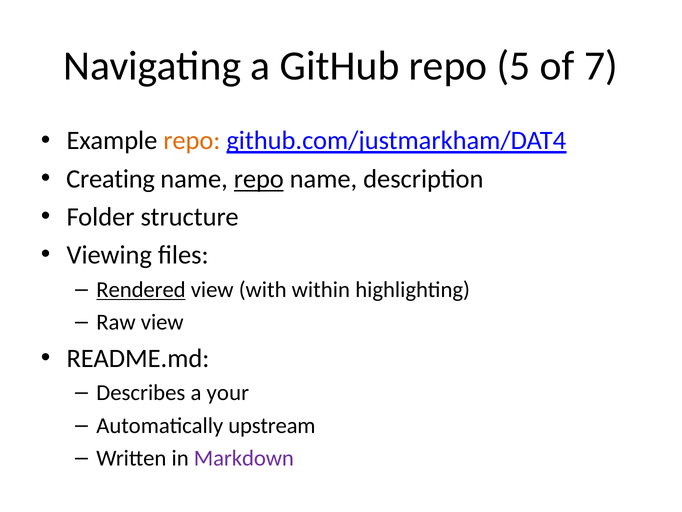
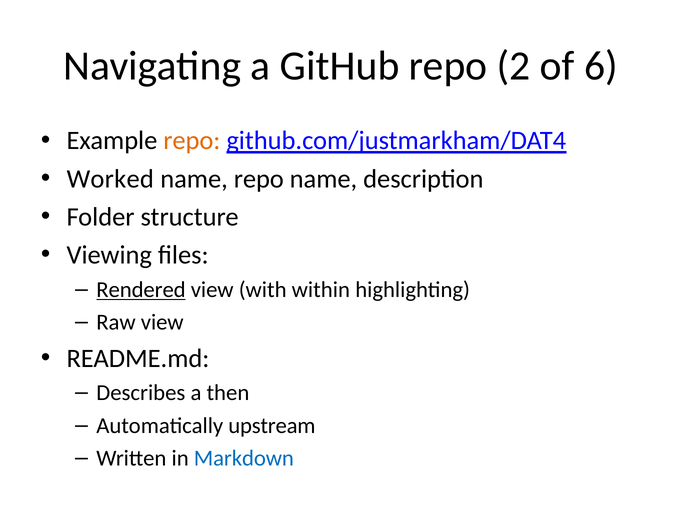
5: 5 -> 2 (514, 66)
7: 7 -> 6 (601, 66)
Creating: Creating -> Worked (110, 179)
repo underline: present -> none (259, 179)
your: your -> then (228, 393)
Markdown colour: purple -> blue (244, 458)
